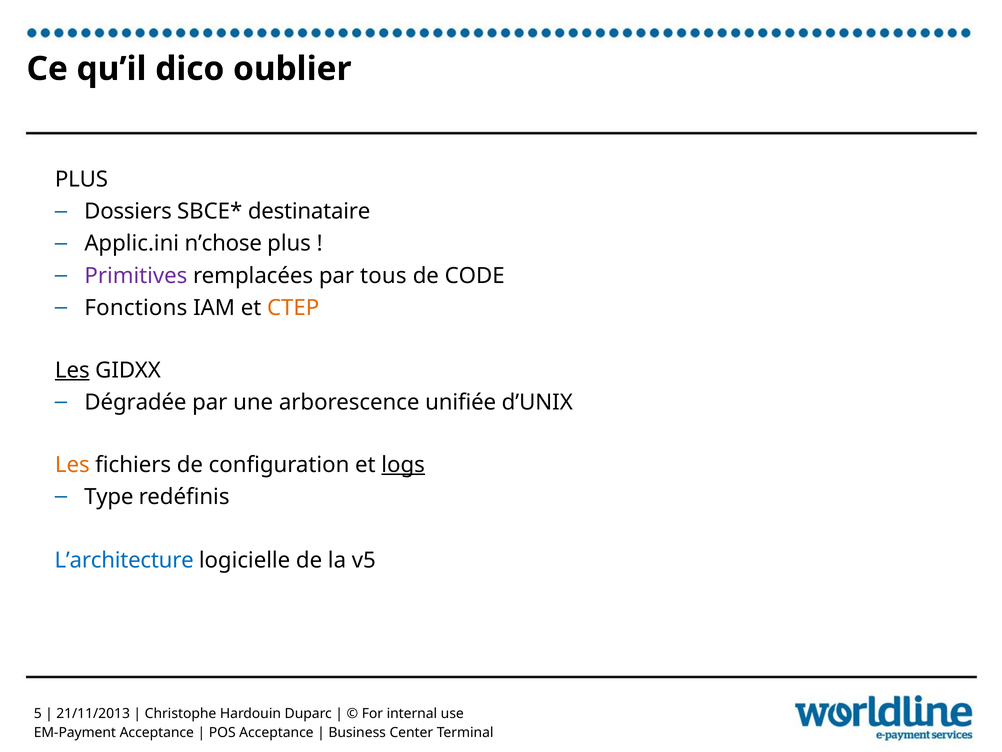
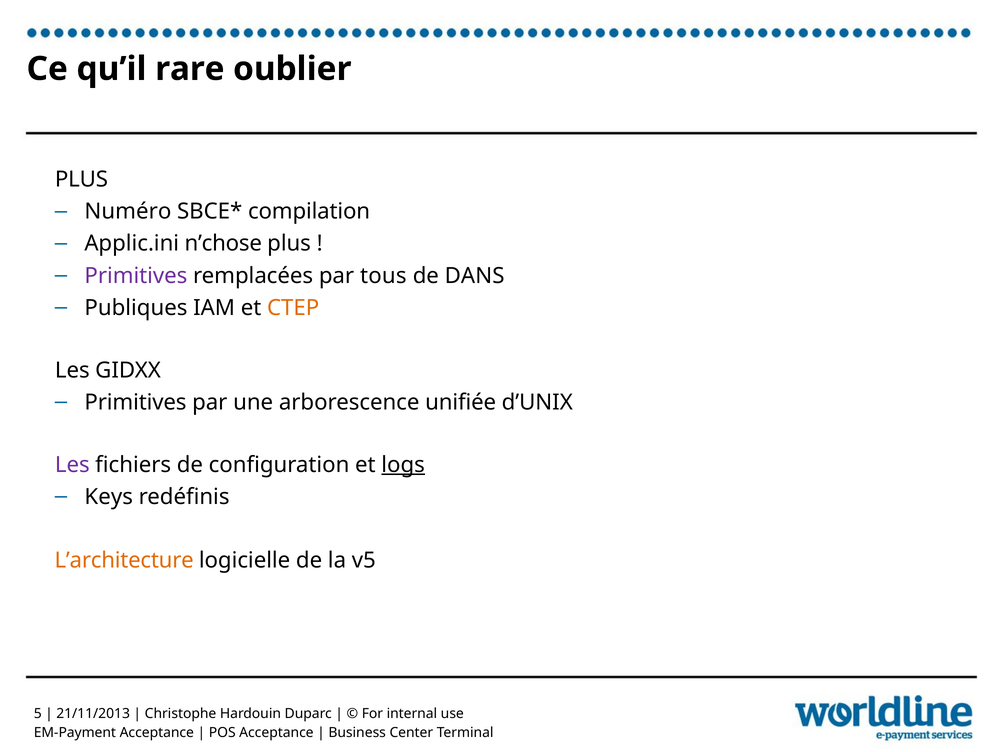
dico: dico -> rare (190, 69)
Dossiers: Dossiers -> Numéro (128, 211)
destinataire: destinataire -> compilation (309, 211)
CODE: CODE -> DANS (475, 276)
Fonctions: Fonctions -> Publiques (136, 308)
Les underline: present -> none (72, 370)
Dégradée: Dégradée -> Primitives (135, 402)
Les colour: orange -> purple (72, 464)
Type: Type -> Keys (109, 497)
L’architecture colour: blue -> orange (124, 560)
